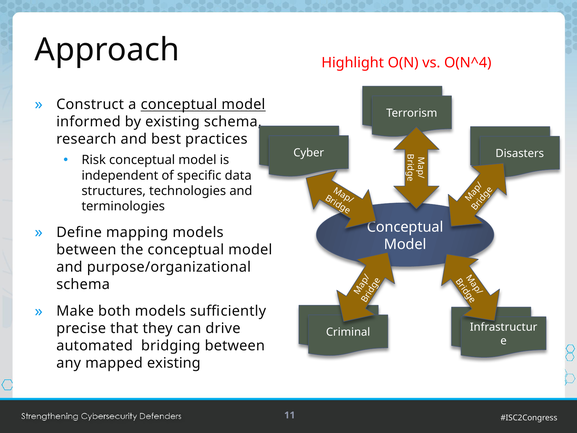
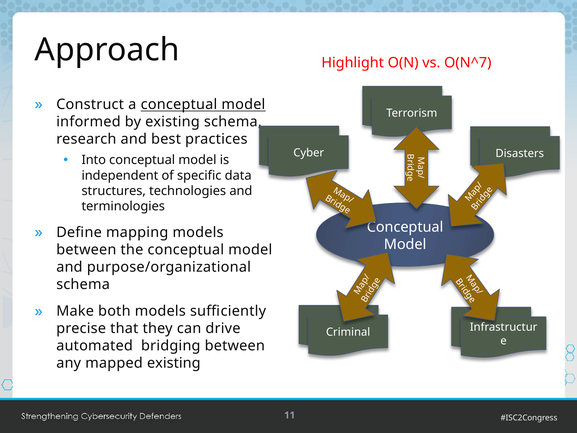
O(N^4: O(N^4 -> O(N^7 (468, 63)
Risk: Risk -> Into (94, 160)
